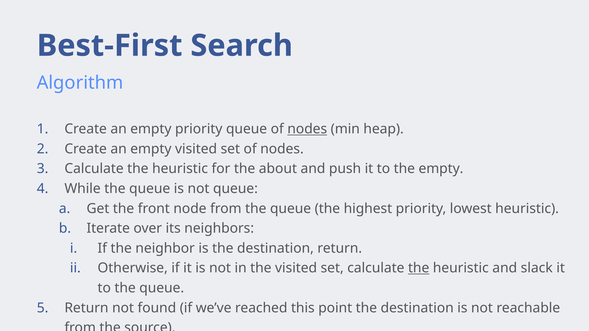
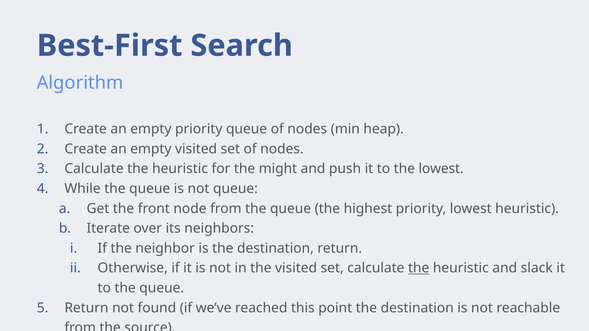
nodes underline: present -> none (307, 129)
about: about -> might (278, 169)
the empty: empty -> lowest (441, 169)
